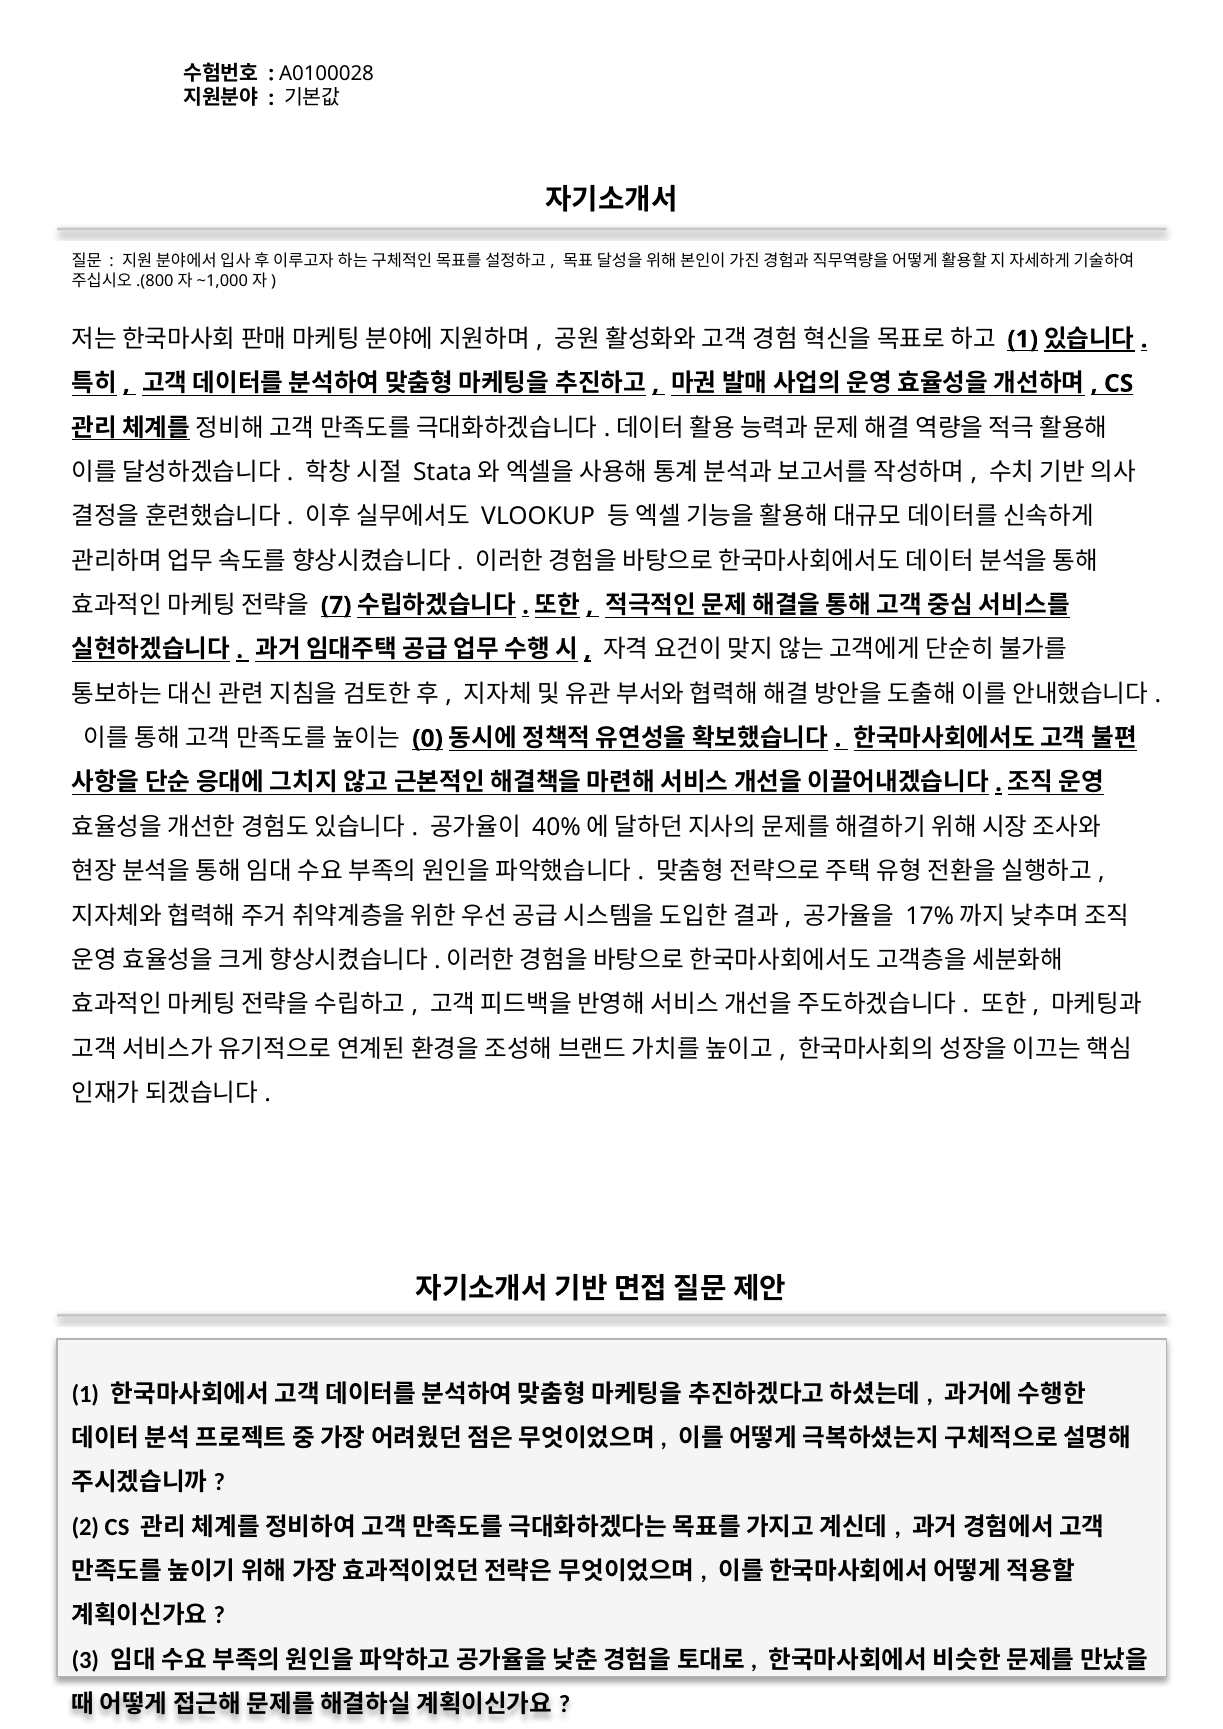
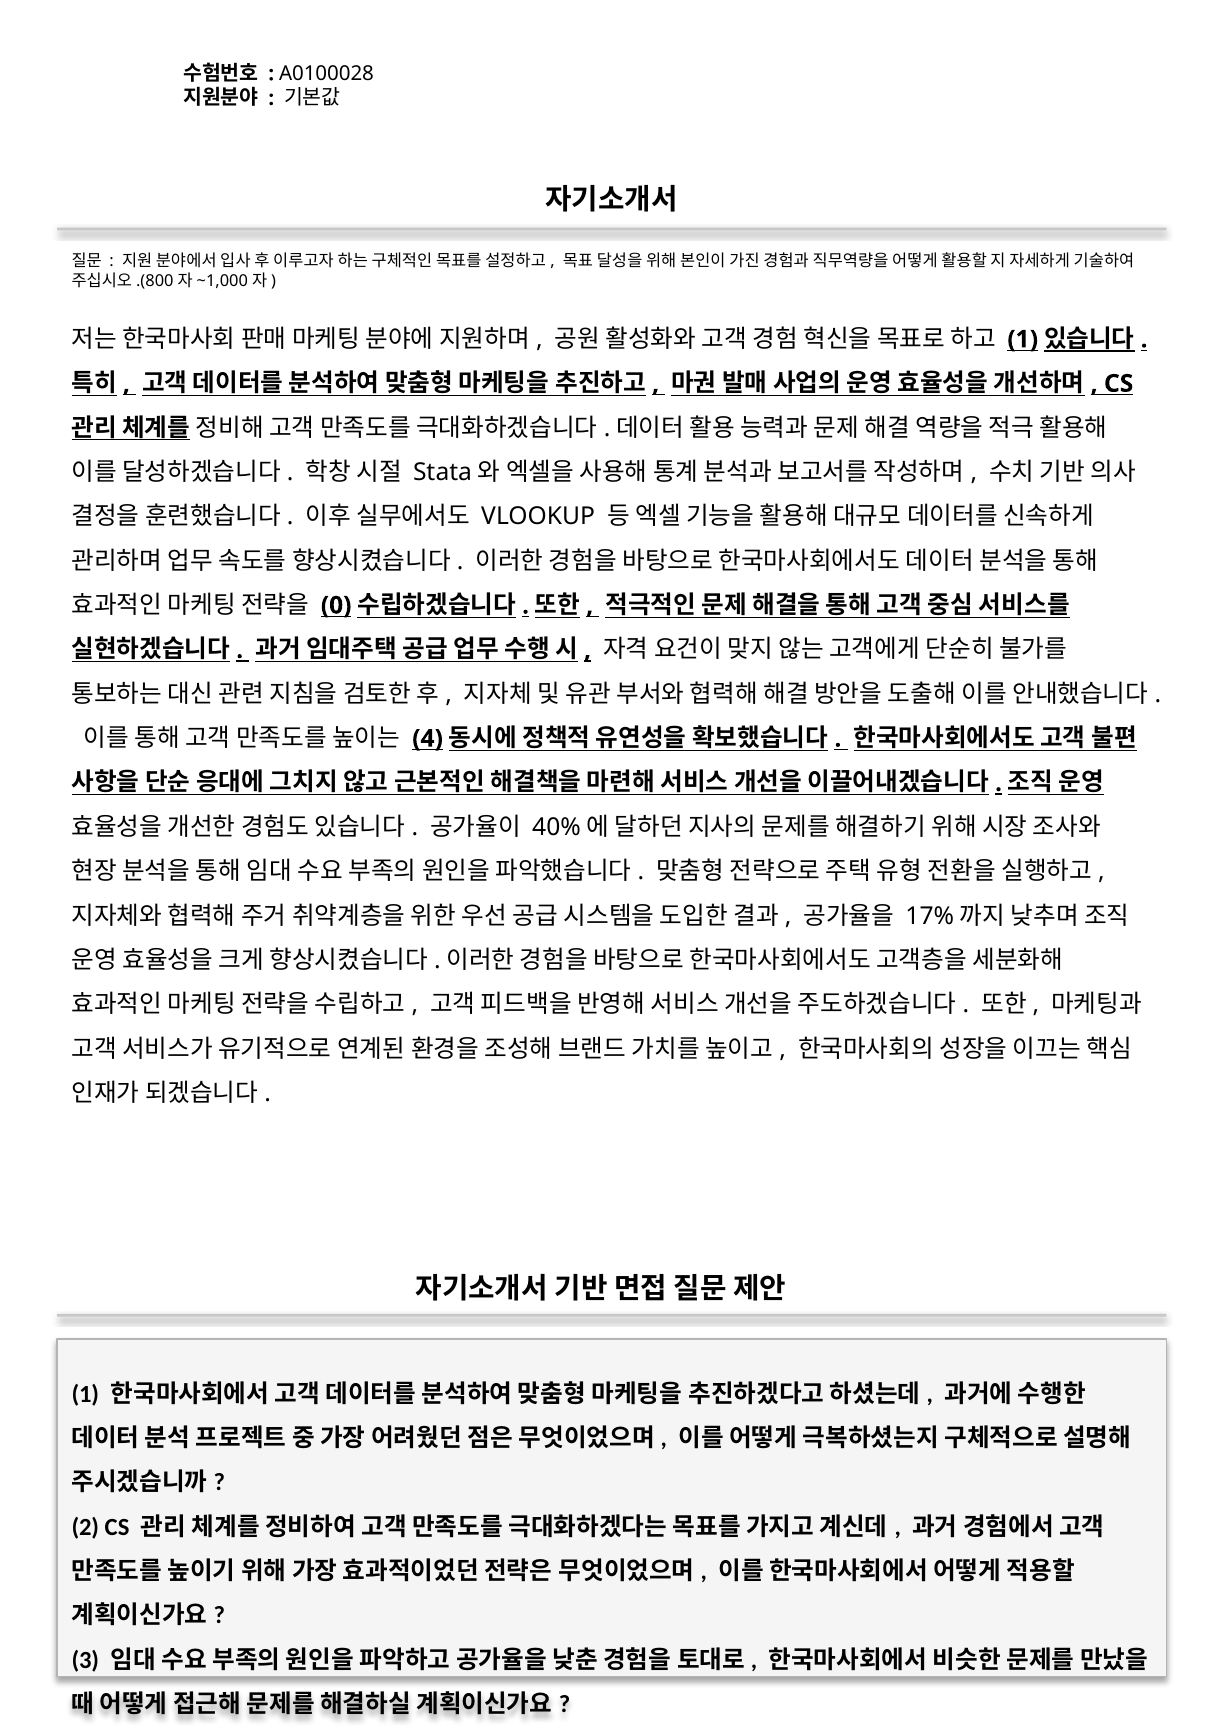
7: 7 -> 0 (336, 606)
0: 0 -> 4 (428, 739)
